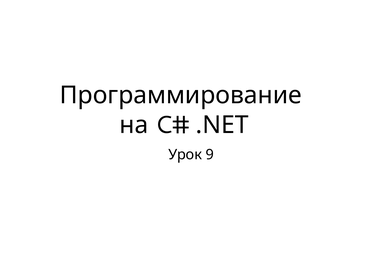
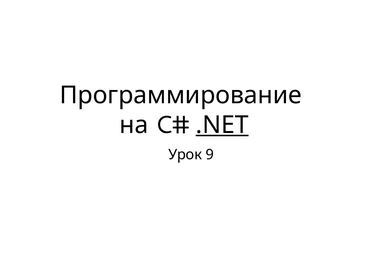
.NET underline: none -> present (222, 125)
